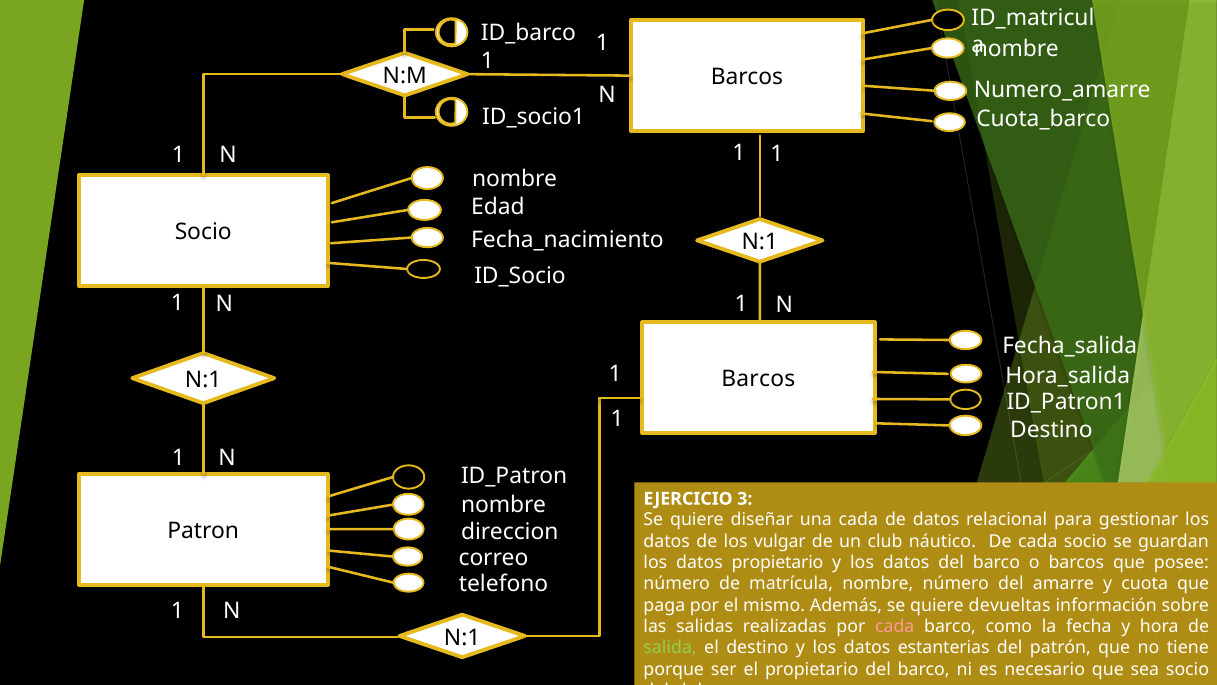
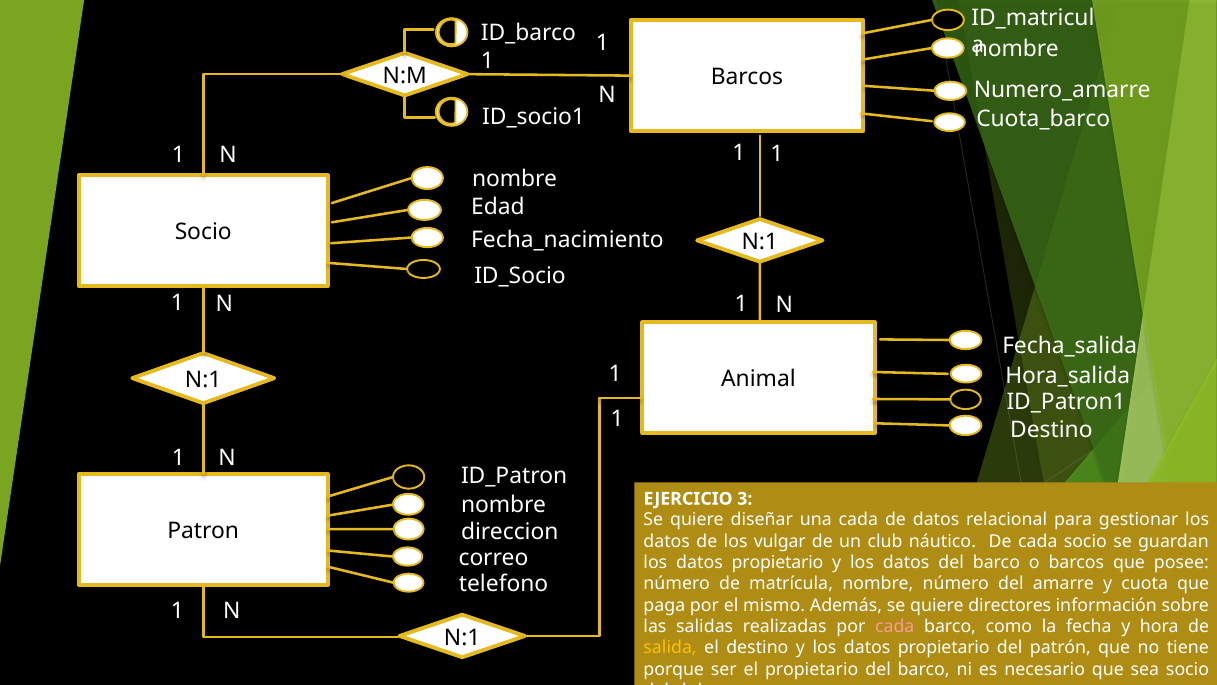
Barcos: Barcos -> Animal (758, 379)
devueltas: devueltas -> directores (1010, 605)
salida colour: light green -> yellow (670, 648)
y los datos estanterias: estanterias -> propietario (944, 648)
